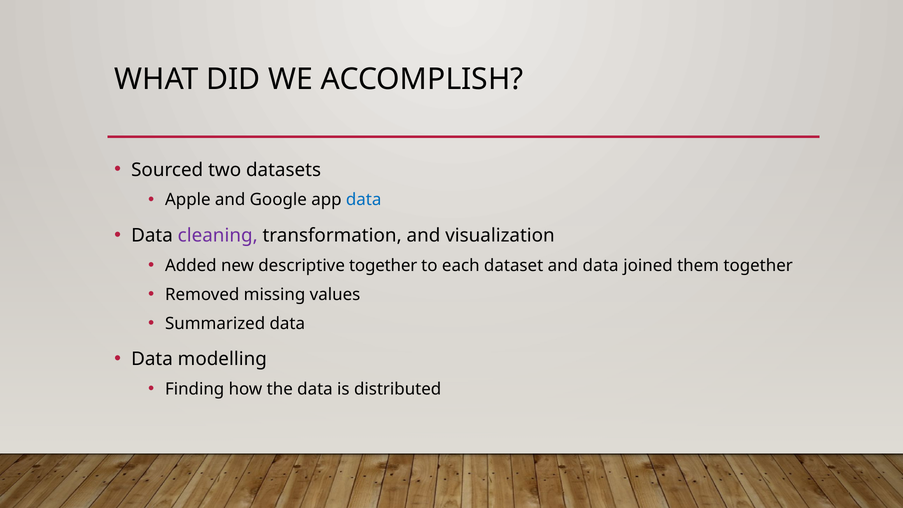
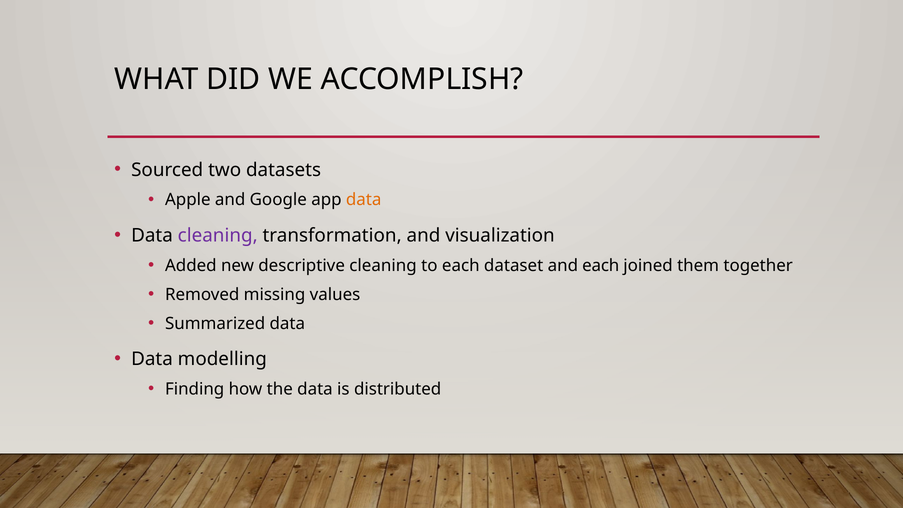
data colour: blue -> orange (364, 200)
descriptive together: together -> cleaning (383, 265)
and data: data -> each (601, 265)
